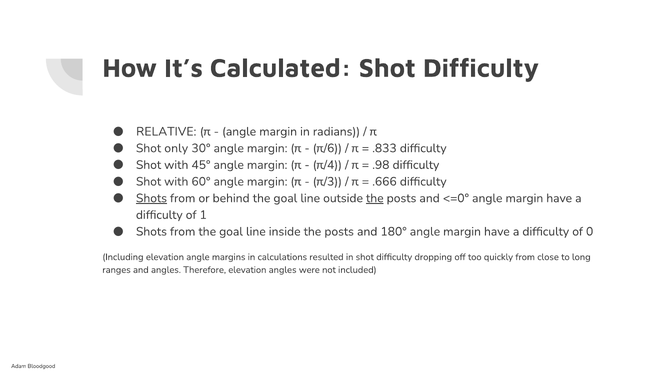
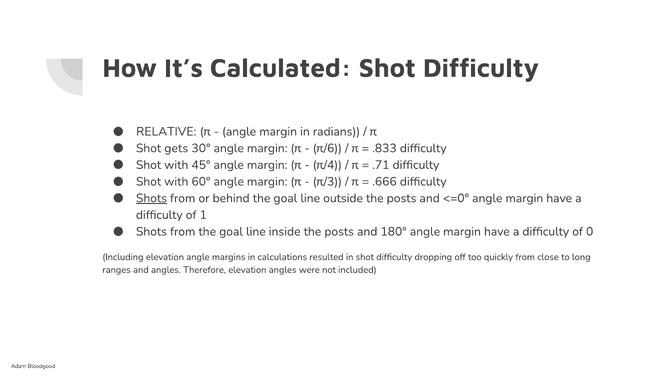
only: only -> gets (176, 148)
.98: .98 -> .71 (381, 165)
the underline: present -> none (375, 198)
